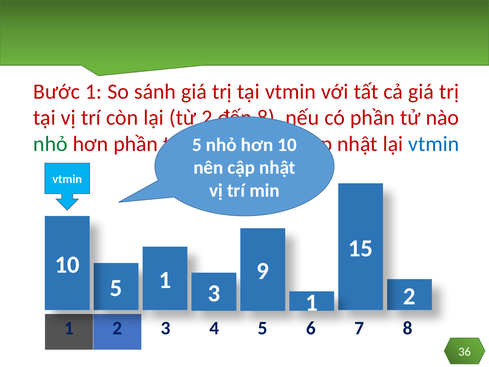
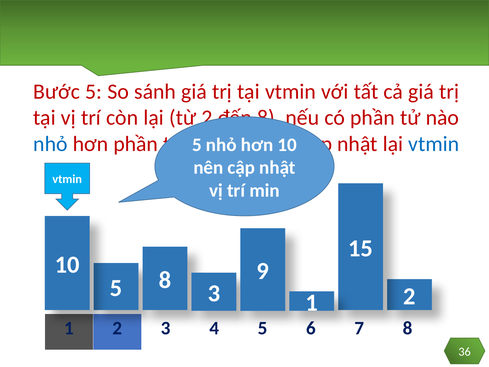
Bước 1: 1 -> 5 (94, 92)
nhỏ colour: green -> blue (50, 144)
5 1: 1 -> 8 (165, 280)
